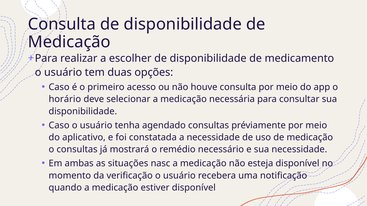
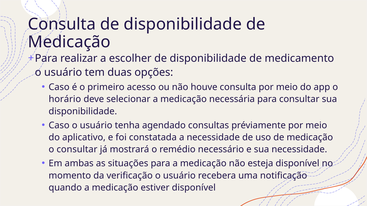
o consultas: consultas -> consultar (77, 150)
situações nasc: nasc -> para (160, 164)
